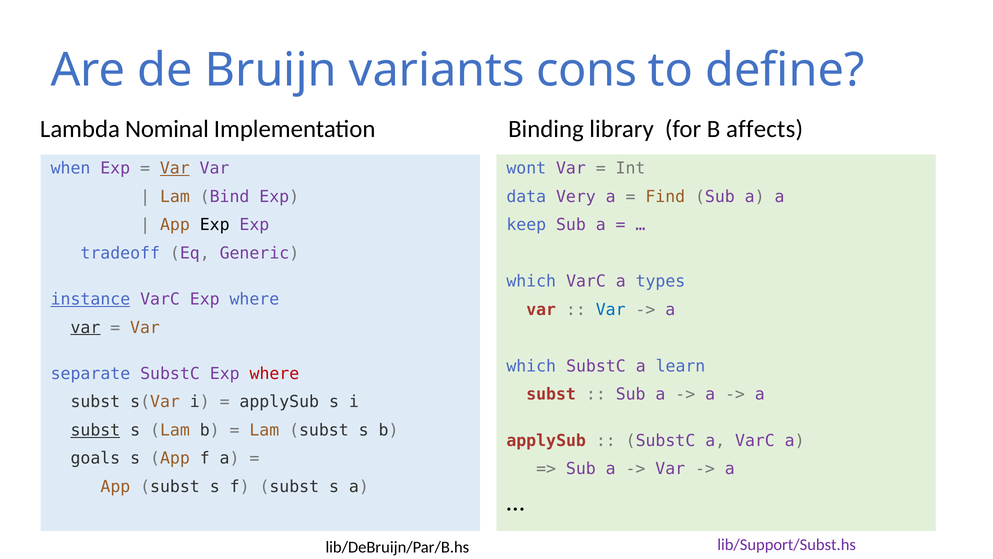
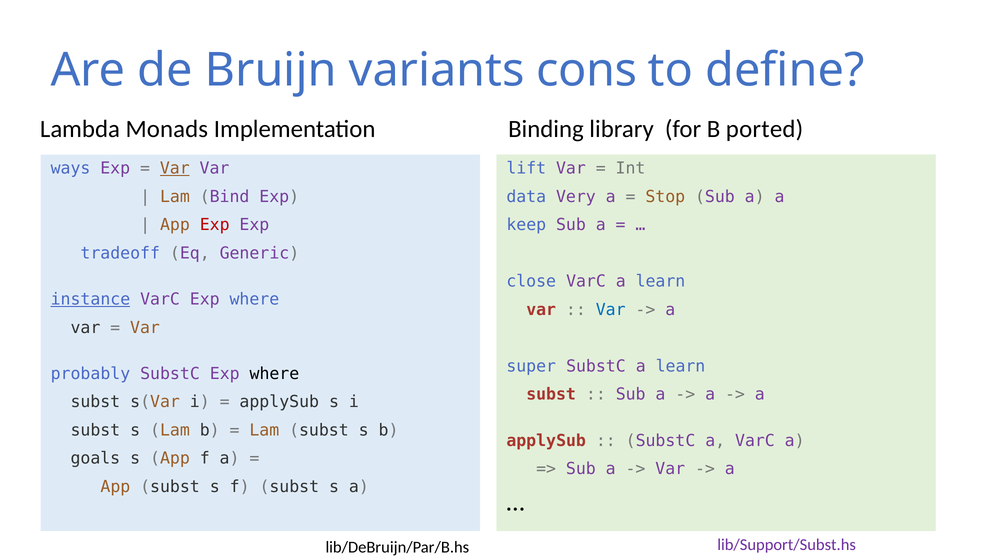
Nominal: Nominal -> Monads (167, 129)
affects: affects -> ported (765, 129)
wont: wont -> lift (526, 168)
when: when -> ways (71, 168)
Find: Find -> Stop (665, 197)
Exp colour: black -> red (215, 225)
which: which -> close (531, 281)
VarC a types: types -> learn (660, 281)
var underline: present -> none (85, 327)
which: which -> super (531, 366)
separate: separate -> probably (90, 373)
where colour: red -> black (274, 373)
subst underline: present -> none (95, 430)
